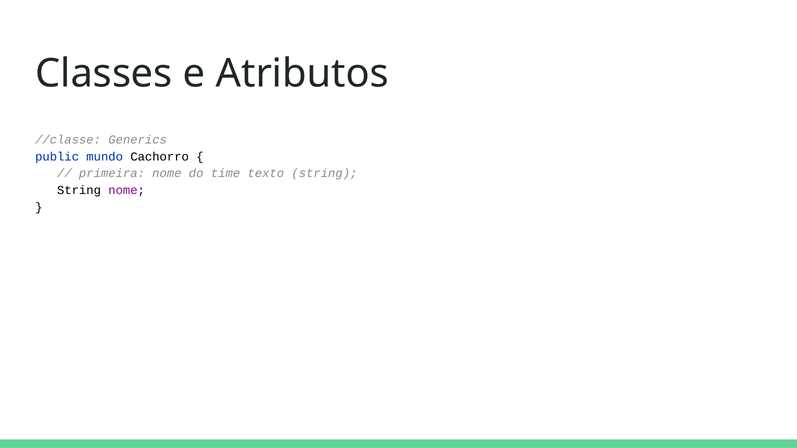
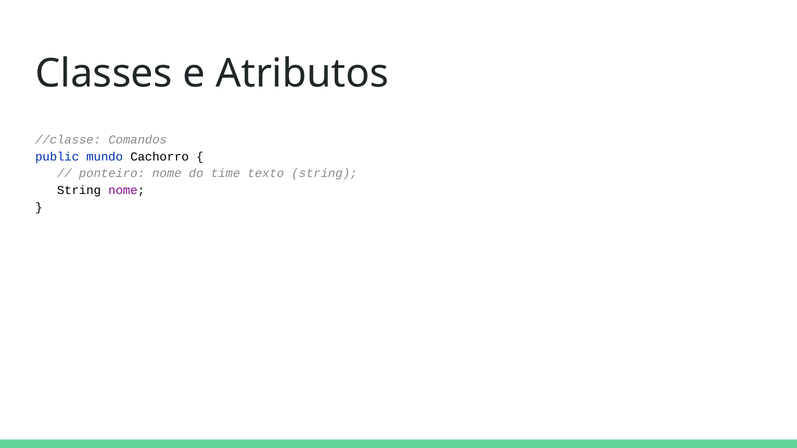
Generics: Generics -> Comandos (138, 140)
primeira: primeira -> ponteiro (112, 174)
